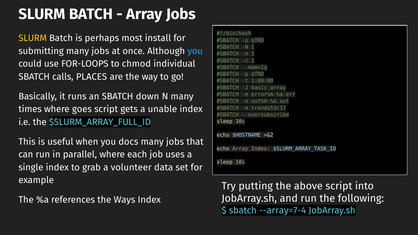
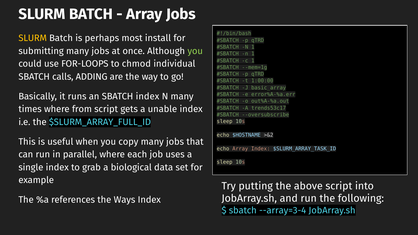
you colour: light blue -> light green (195, 51)
PLACES: PLACES -> ADDING (92, 77)
SBATCH down: down -> index (148, 96)
goes: goes -> from (82, 109)
docs: docs -> copy (128, 142)
volunteer: volunteer -> biological (131, 167)
--array=7-4: --array=7-4 -> --array=3-4 (283, 210)
